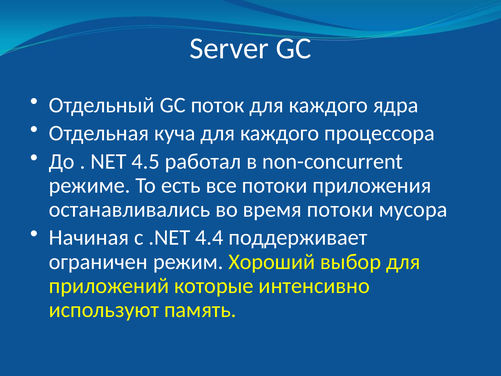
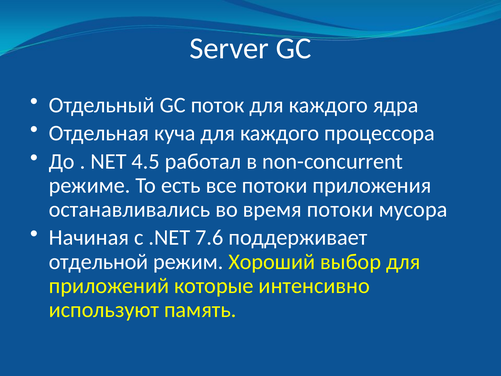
4.4: 4.4 -> 7.6 (209, 237)
ограничен: ограничен -> отдельной (98, 261)
